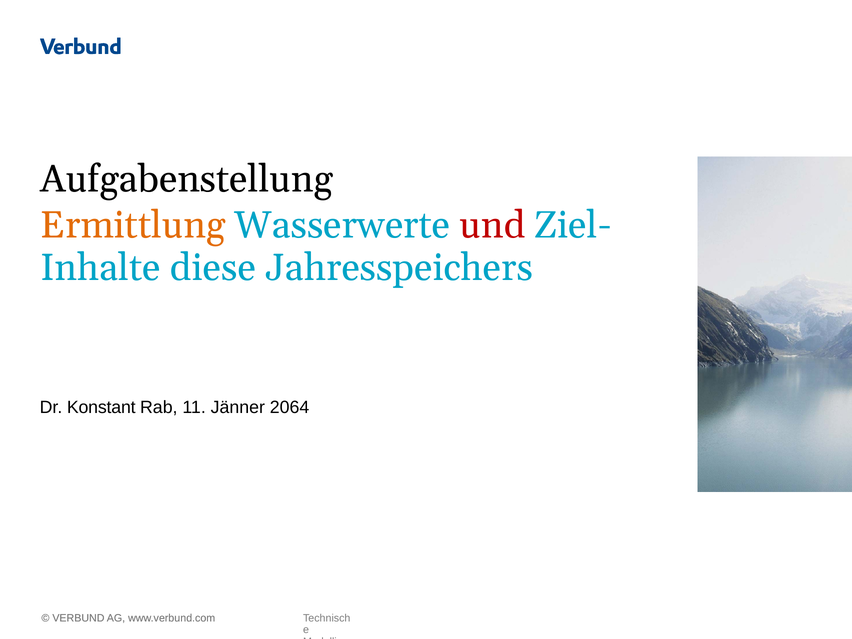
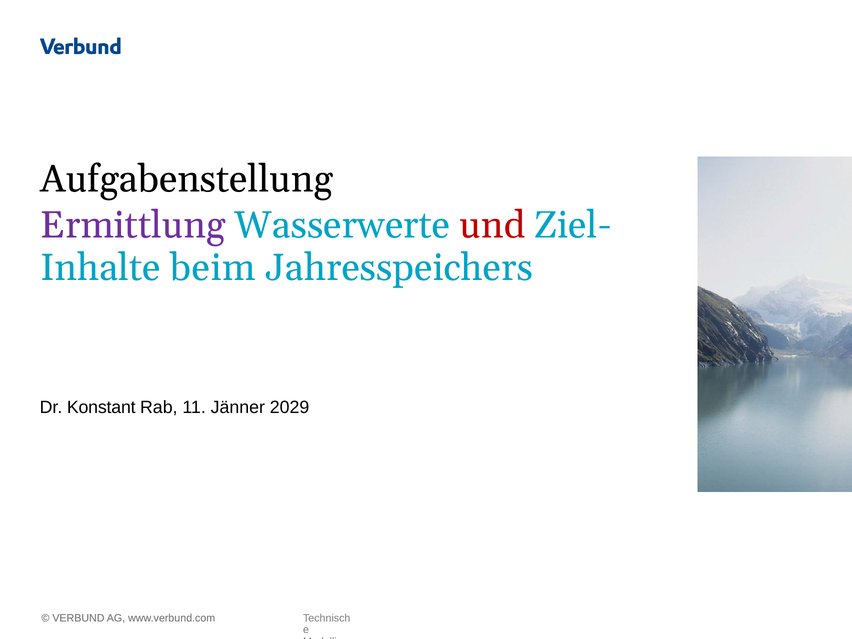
Ermittlung colour: orange -> purple (133, 225)
diese: diese -> beim (213, 268)
2064: 2064 -> 2029 (290, 407)
